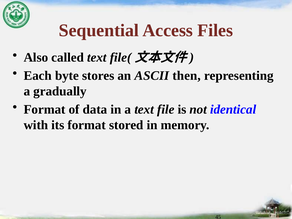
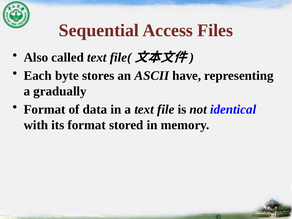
then: then -> have (187, 76)
